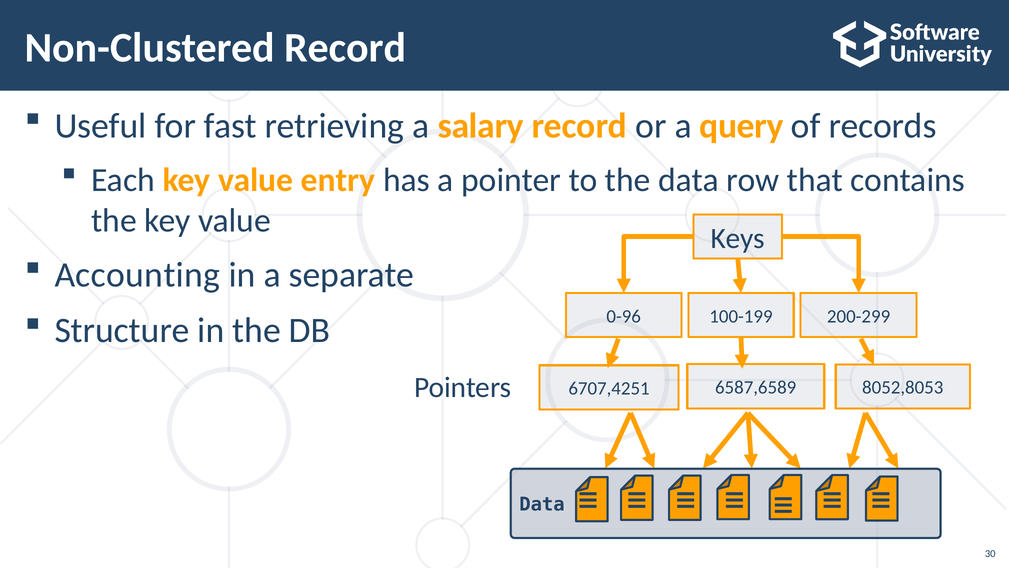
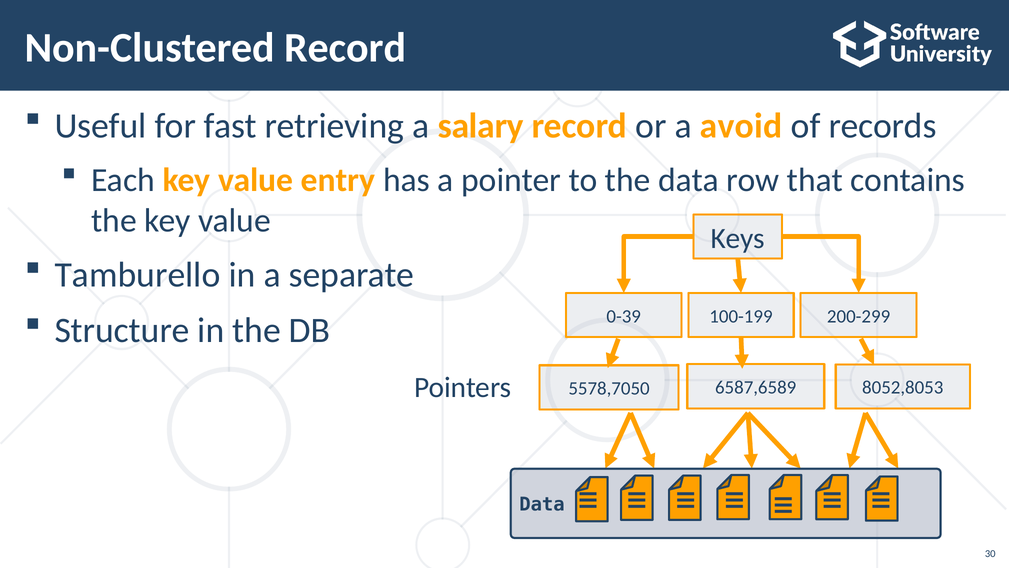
query: query -> avoid (741, 126)
Accounting: Accounting -> Tamburello (137, 275)
0-96: 0-96 -> 0-39 (624, 316)
6707,4251: 6707,4251 -> 5578,7050 (609, 388)
